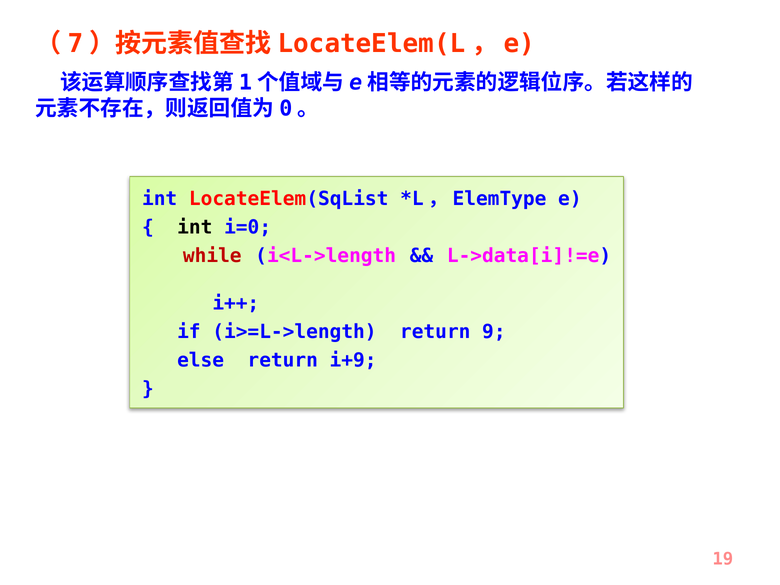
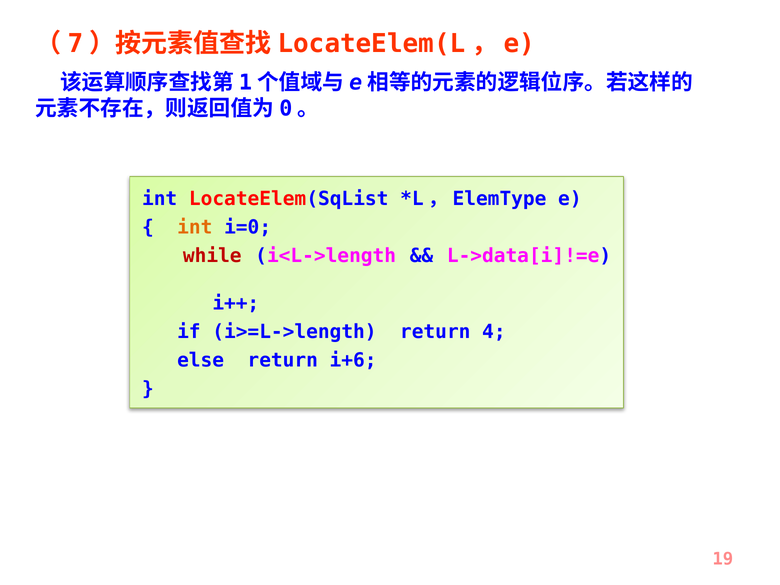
int colour: black -> orange (195, 227)
9: 9 -> 4 (494, 332)
i+9: i+9 -> i+6 (353, 360)
